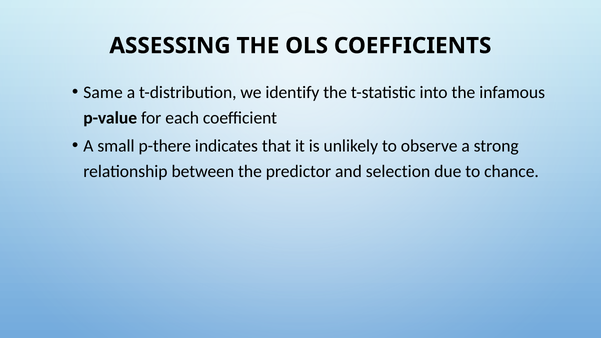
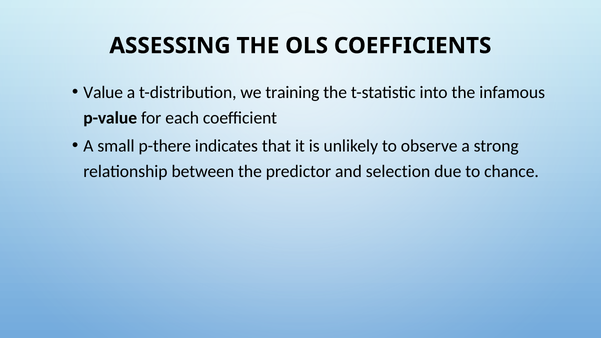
Same: Same -> Value (103, 93)
identify: identify -> training (292, 93)
